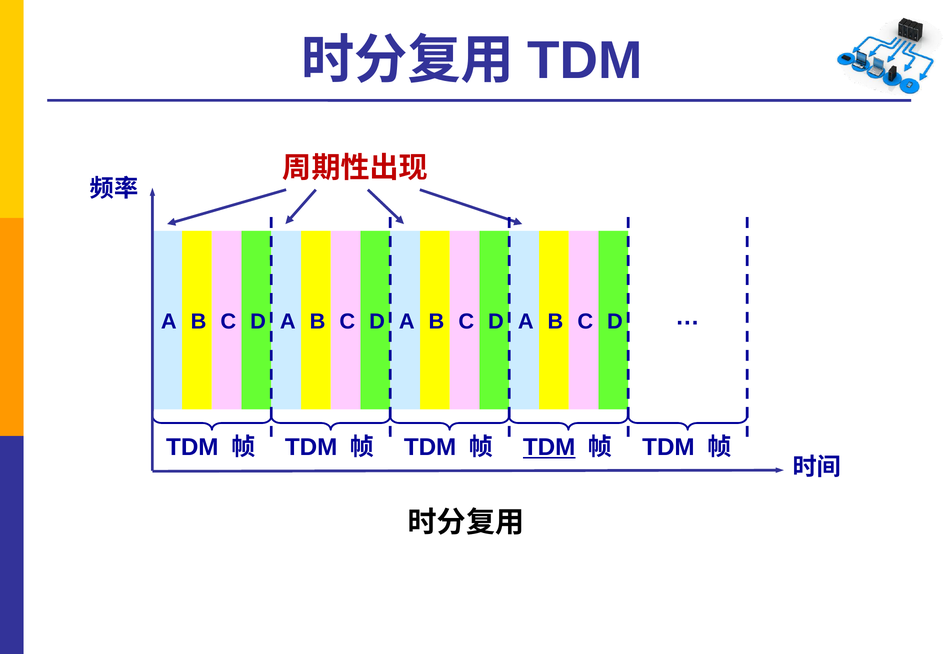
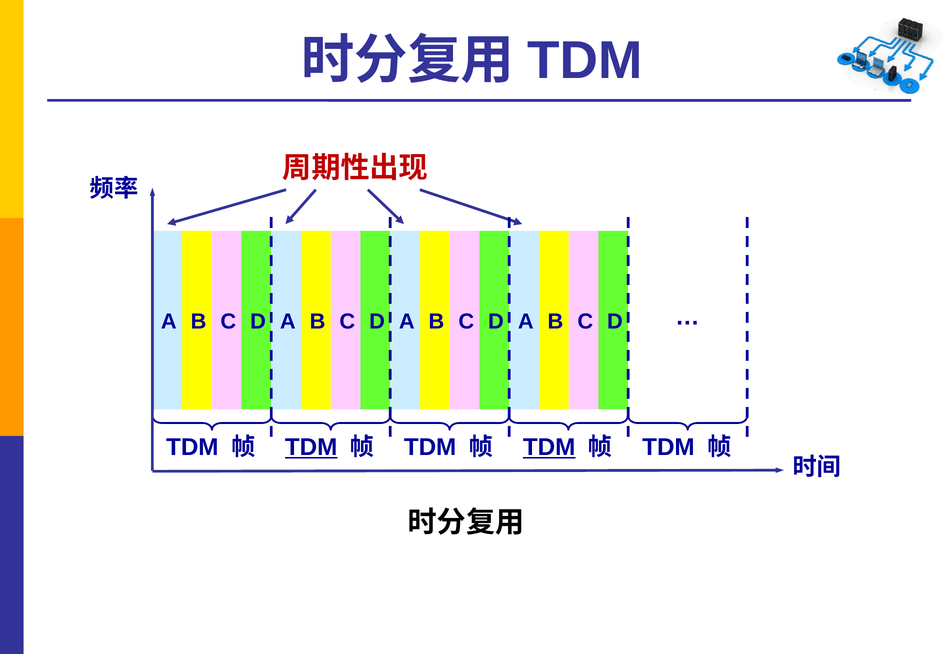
TDM underline: none -> present (311, 447)
